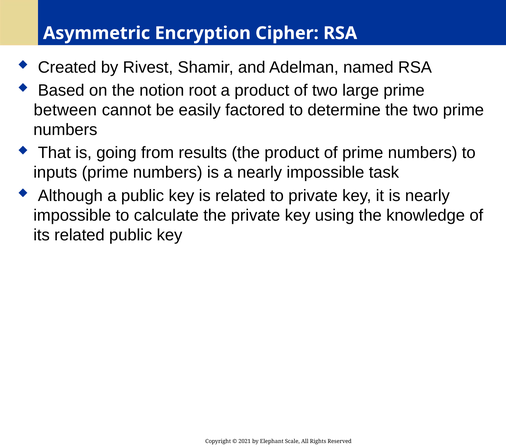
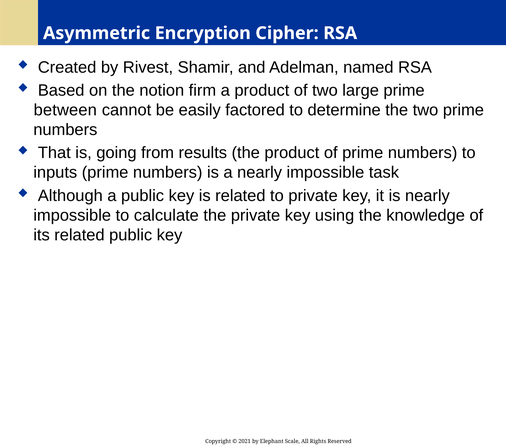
root: root -> firm (202, 90)
